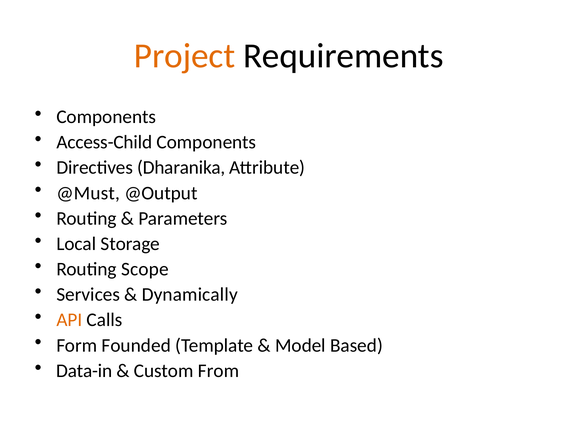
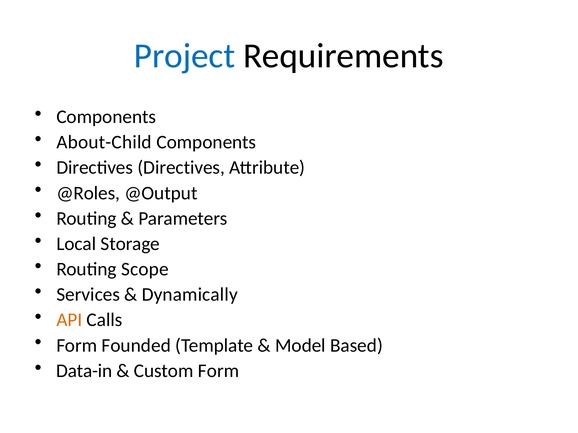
Project colour: orange -> blue (185, 56)
Access-Child: Access-Child -> About-Child (104, 142)
Directives Dharanika: Dharanika -> Directives (181, 168)
@Must: @Must -> @Roles (88, 193)
Custom From: From -> Form (218, 371)
